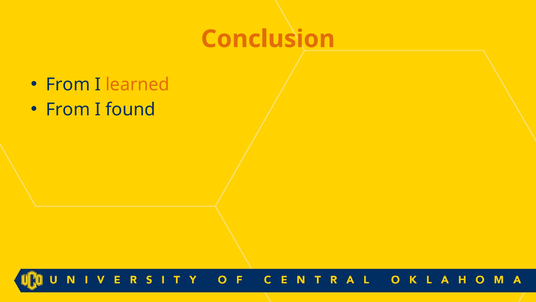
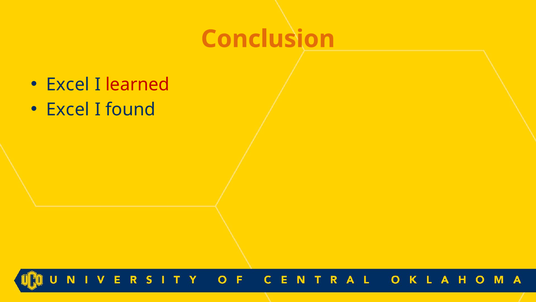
From: From -> Excel (68, 84)
learned colour: orange -> red (137, 84)
From: From -> Excel (68, 109)
